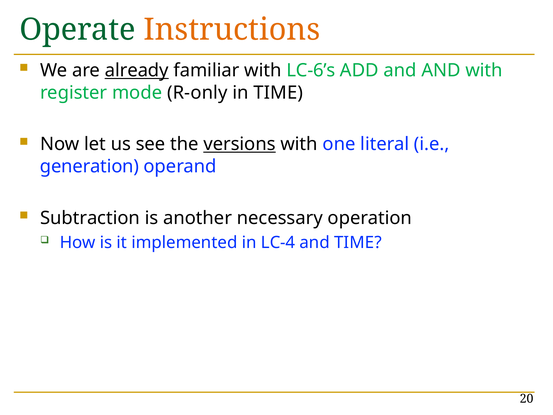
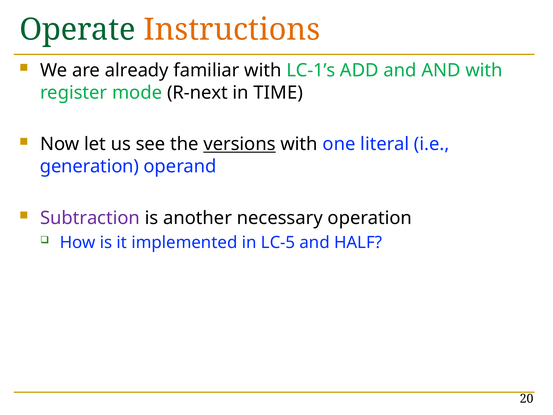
already underline: present -> none (137, 70)
LC-6’s: LC-6’s -> LC-1’s (311, 70)
R-only: R-only -> R-next (197, 93)
Subtraction colour: black -> purple (90, 218)
LC-4: LC-4 -> LC-5 (278, 242)
and TIME: TIME -> HALF (358, 242)
